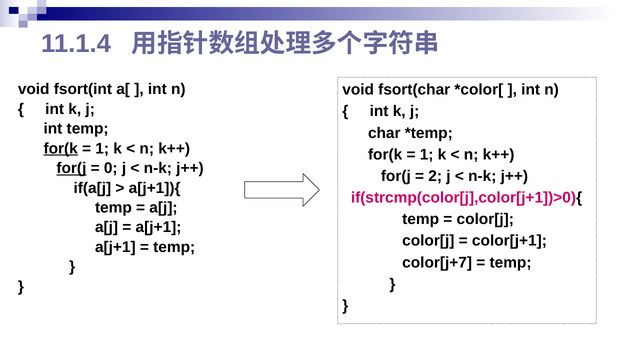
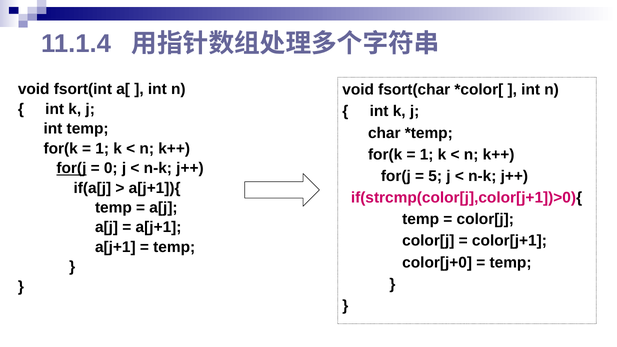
for(k underline: present -> none (61, 149)
2: 2 -> 5 (435, 176)
color[j+7: color[j+7 -> color[j+0 (437, 262)
